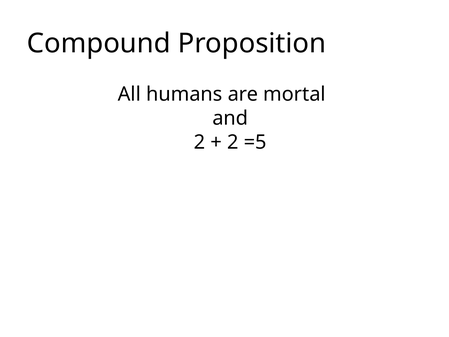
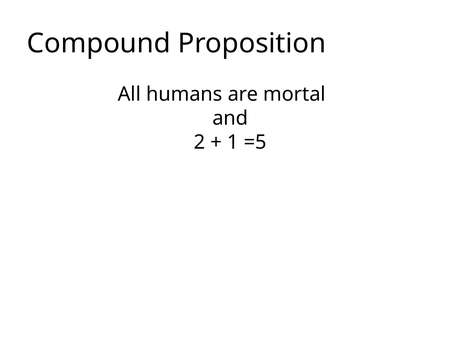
2: 2 -> 1 (233, 142)
